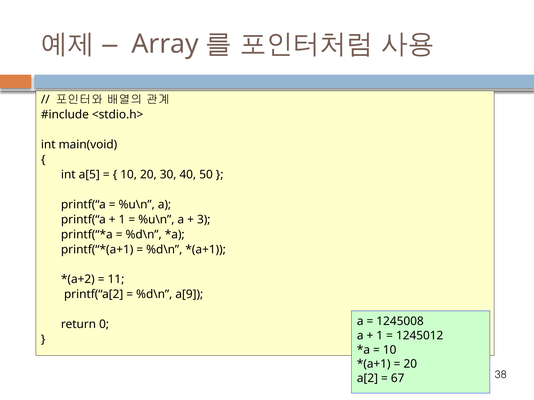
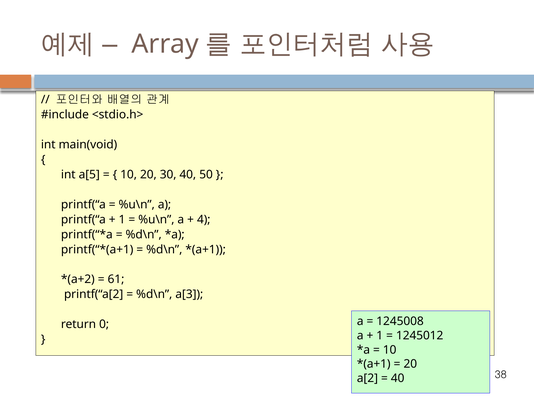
3: 3 -> 4 (204, 220)
11: 11 -> 61 (116, 280)
a[9: a[9 -> a[3 (189, 295)
67: 67 -> 40 (398, 379)
